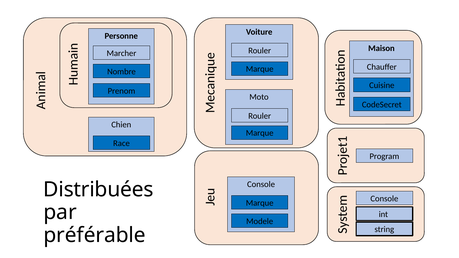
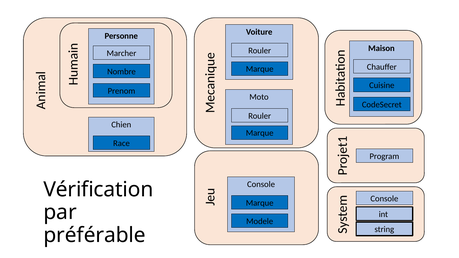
Distribuées: Distribuées -> Vérification (98, 190)
